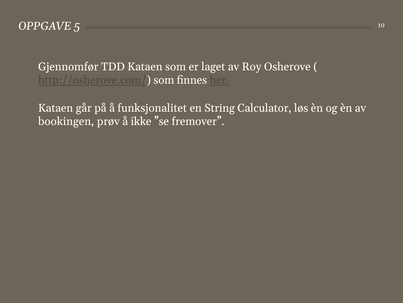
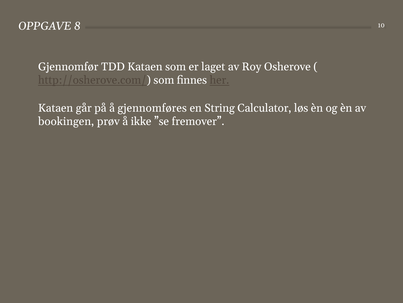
5: 5 -> 8 (77, 26)
funksjonalitet: funksjonalitet -> gjennomføres (152, 108)
